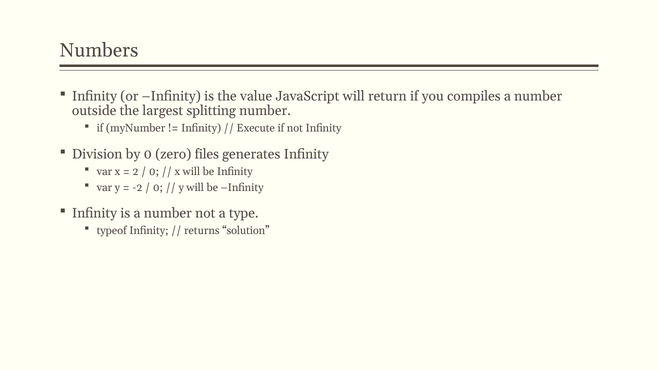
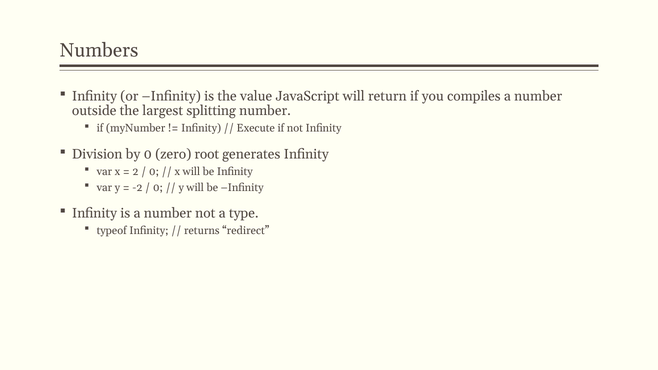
files: files -> root (207, 154)
solution: solution -> redirect (246, 231)
